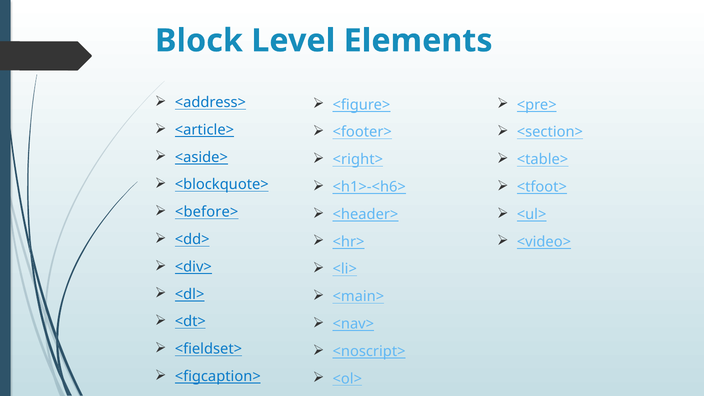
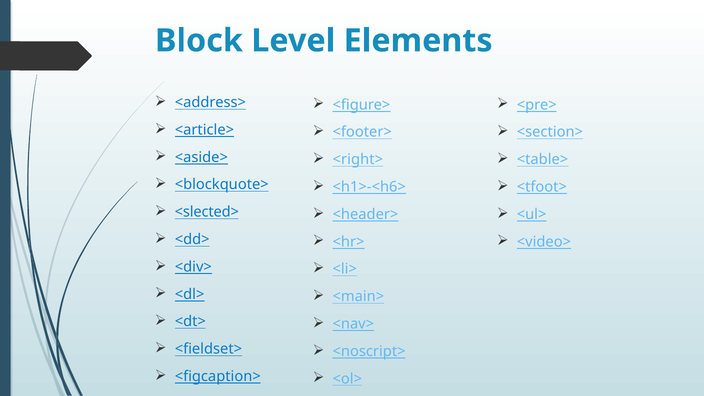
<before>: <before> -> <slected> (207, 212)
